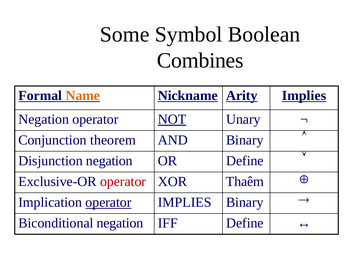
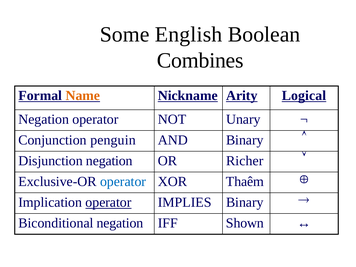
Symbol: Symbol -> English (189, 34)
Arity Implies: Implies -> Logical (304, 96)
NOT underline: present -> none (172, 119)
theorem: theorem -> penguin (113, 140)
OR Define: Define -> Richer (245, 161)
operator colour: red -> blue (123, 182)
IFF Define: Define -> Shown (245, 223)
